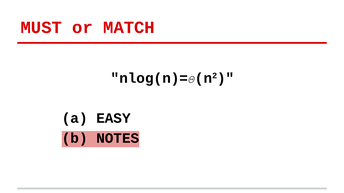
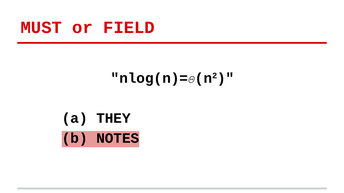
MATCH: MATCH -> FIELD (129, 27)
EASY: EASY -> THEY (113, 118)
